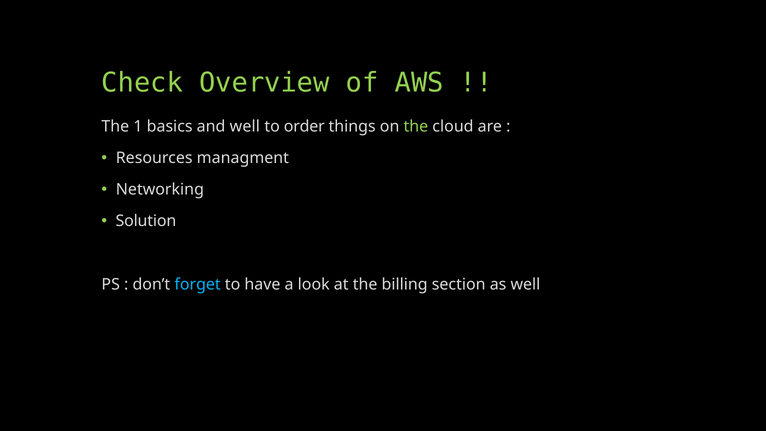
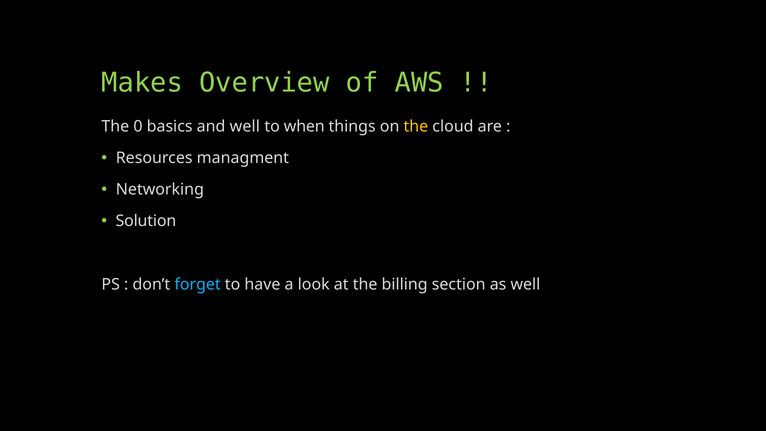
Check: Check -> Makes (142, 83)
1: 1 -> 0 (138, 126)
order: order -> when (304, 126)
the colour: light green -> yellow (416, 126)
